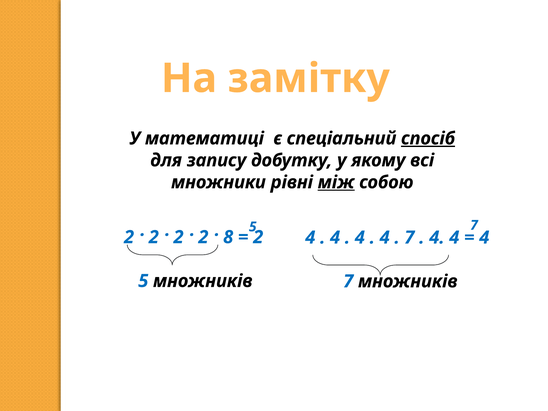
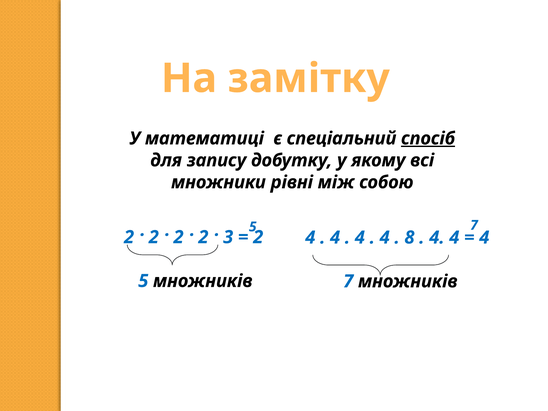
між underline: present -> none (336, 182)
8: 8 -> 3 (228, 237)
7: 7 -> 8 (409, 238)
